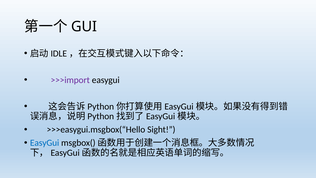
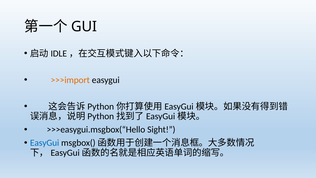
>>>import colour: purple -> orange (70, 80)
